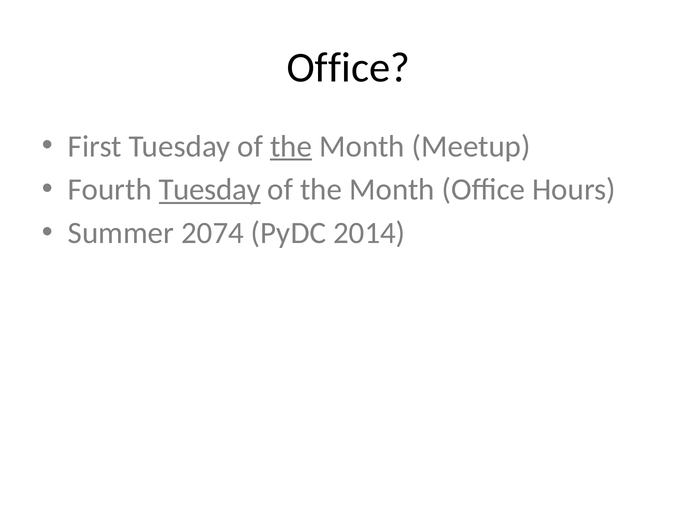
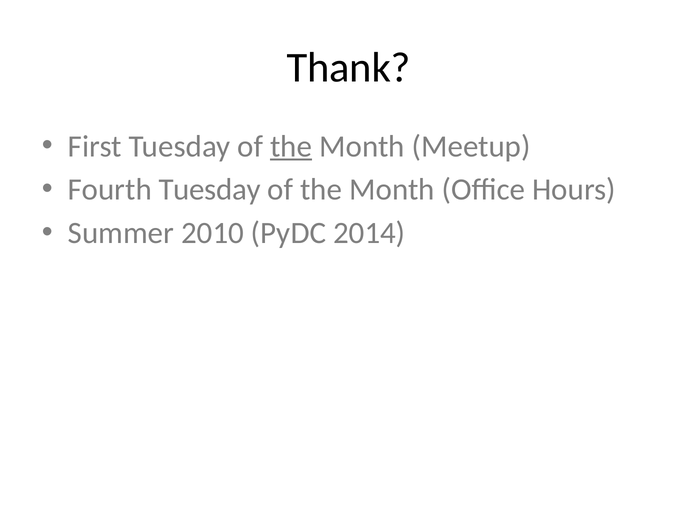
Office: Office -> Thank (349, 67)
Tuesday underline: present -> none (210, 190)
2074: 2074 -> 2010 (213, 233)
